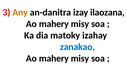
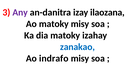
Any colour: orange -> purple (20, 12)
mahery: mahery -> matoky (54, 24)
mahery: mahery -> indrafo (54, 58)
